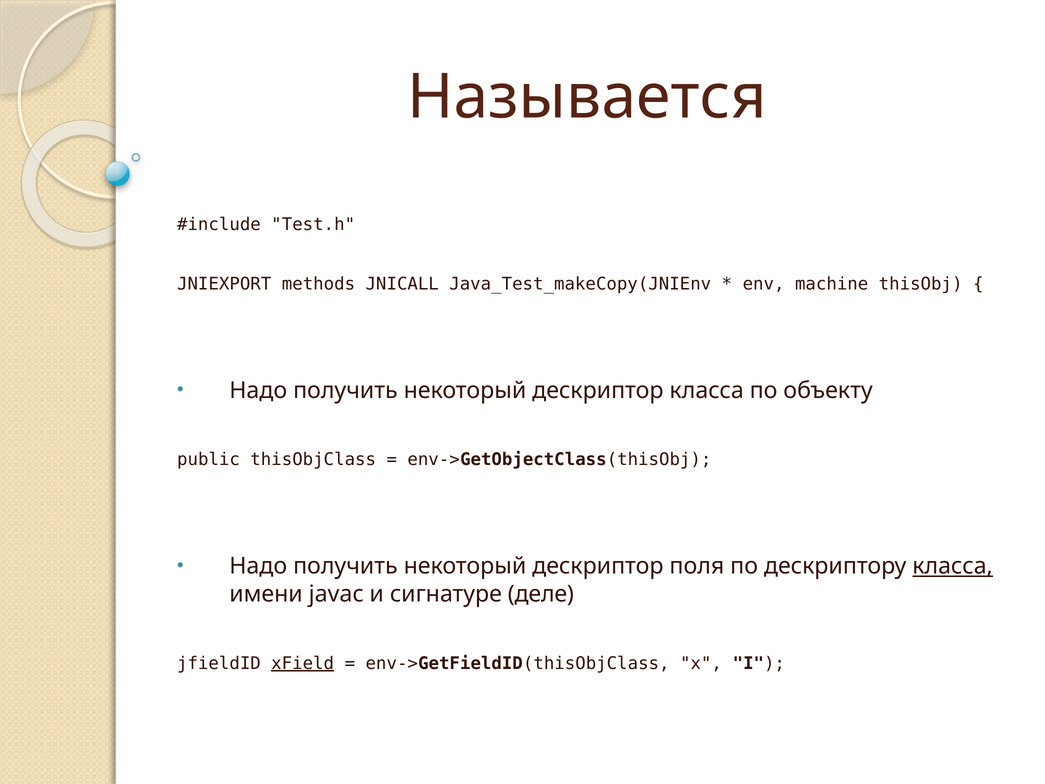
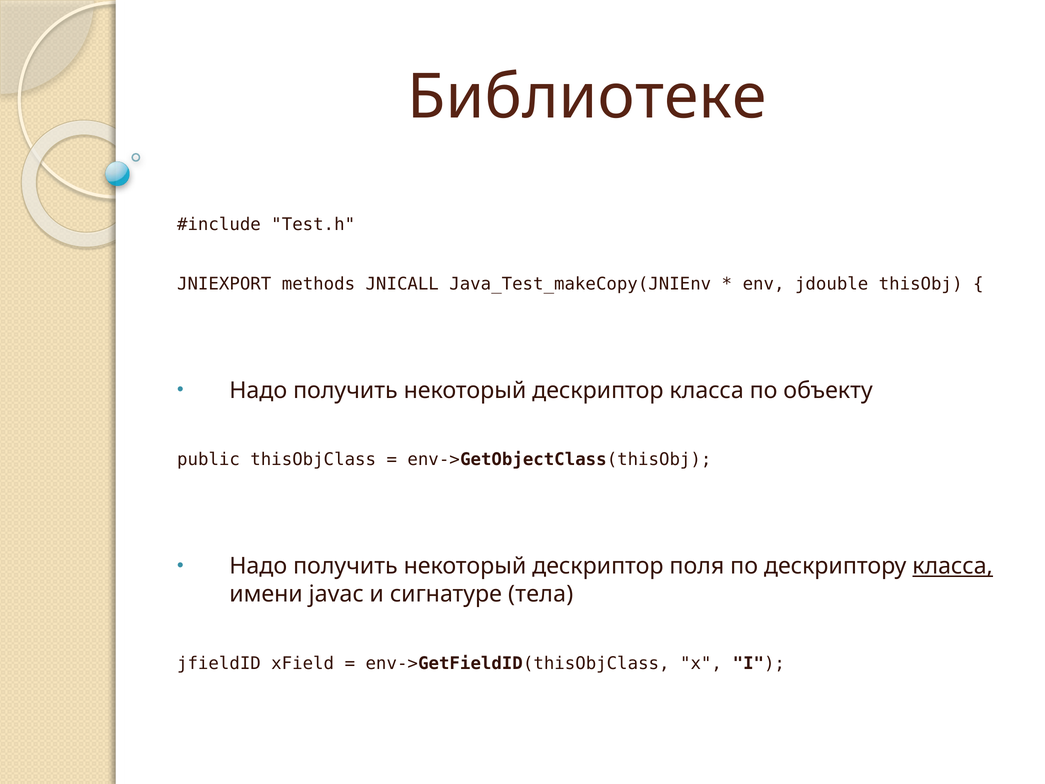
Называется: Называется -> Библиотеке (587, 97)
machine: machine -> jdouble (832, 284)
деле: деле -> тела (541, 594)
xField underline: present -> none (303, 663)
